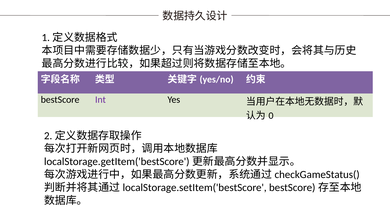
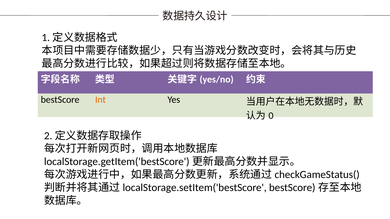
Int colour: purple -> orange (100, 100)
